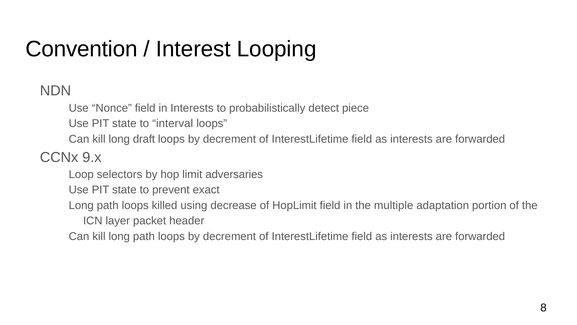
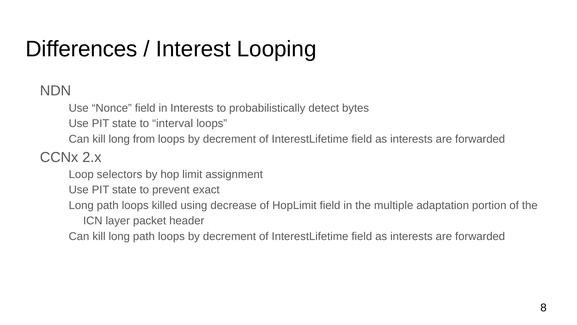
Convention: Convention -> Differences (81, 49)
piece: piece -> bytes (356, 108)
draft: draft -> from (144, 139)
9.x: 9.x -> 2.x (92, 157)
adversaries: adversaries -> assignment (234, 174)
